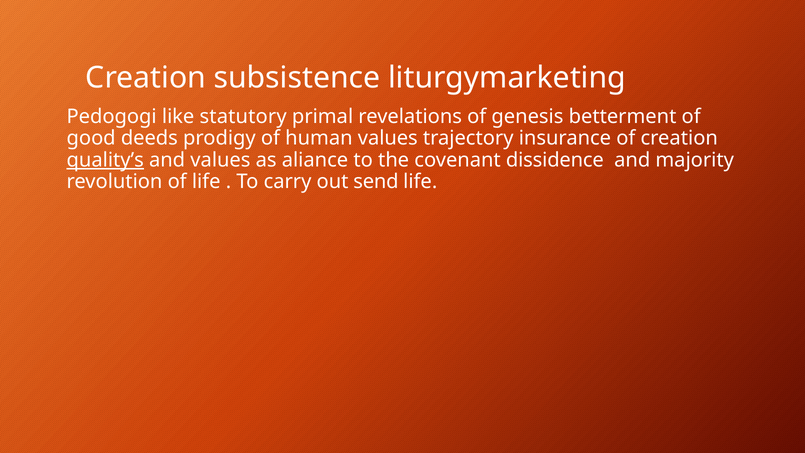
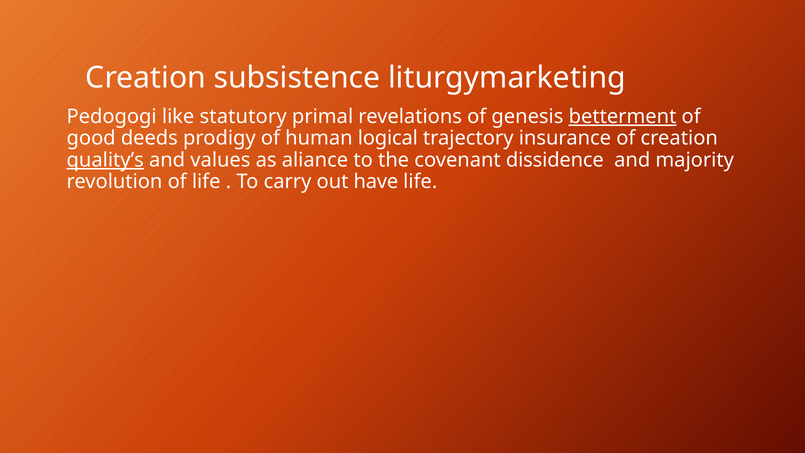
betterment underline: none -> present (623, 116)
human values: values -> logical (388, 138)
send: send -> have (376, 182)
